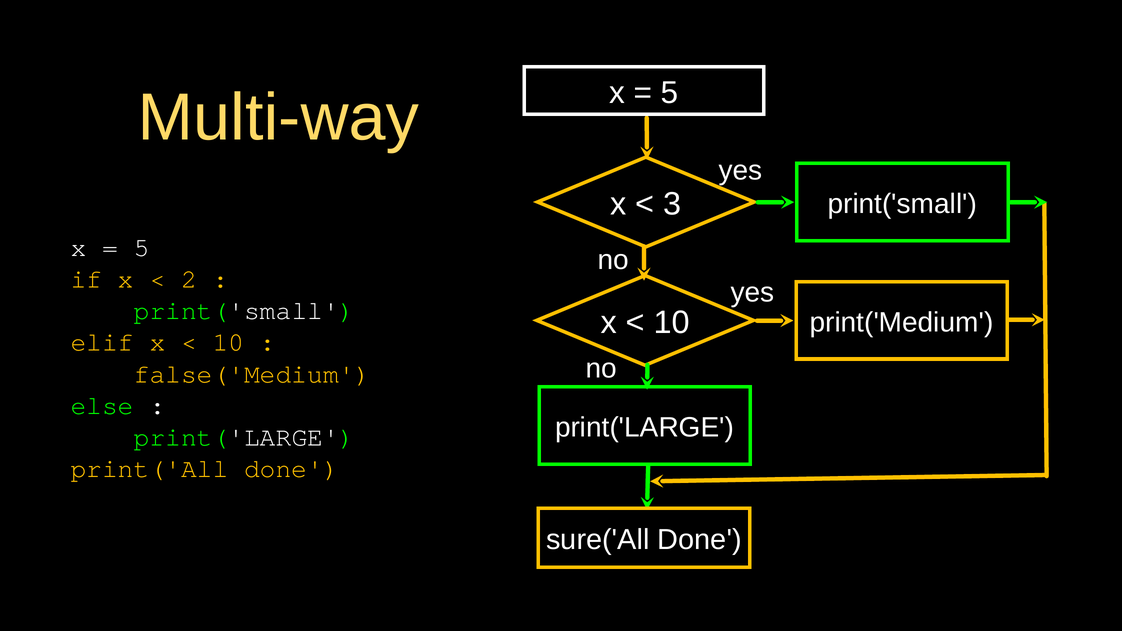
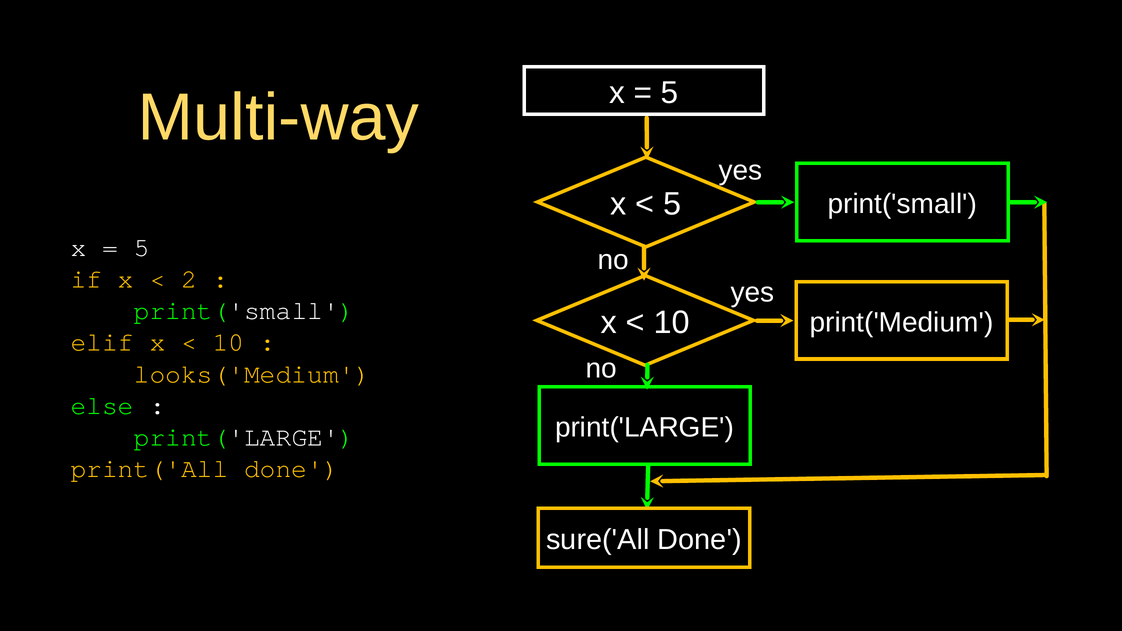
3: 3 -> 5 (672, 204)
false('Medium: false('Medium -> looks('Medium (252, 374)
